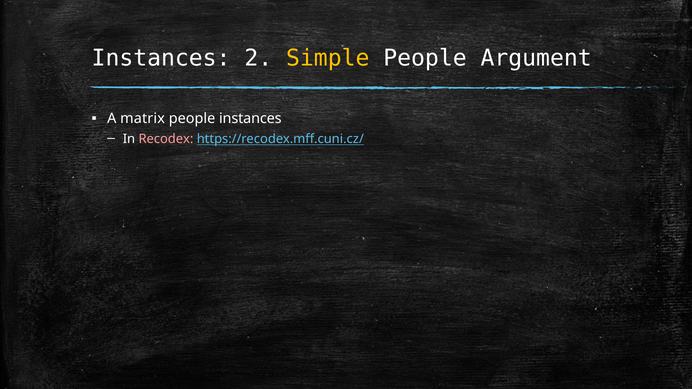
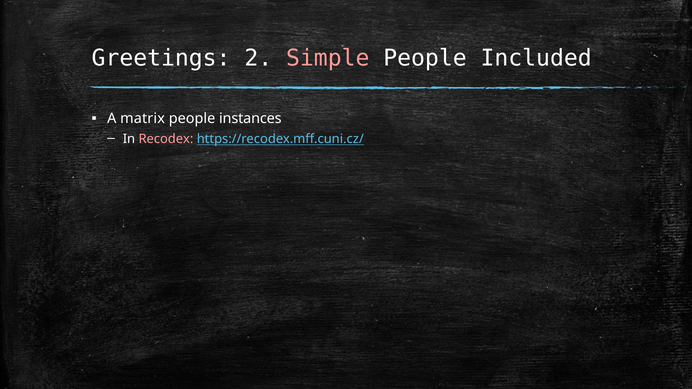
Instances: Instances -> Greetings (161, 58)
Simple colour: yellow -> pink (328, 58)
Argument: Argument -> Included (536, 58)
